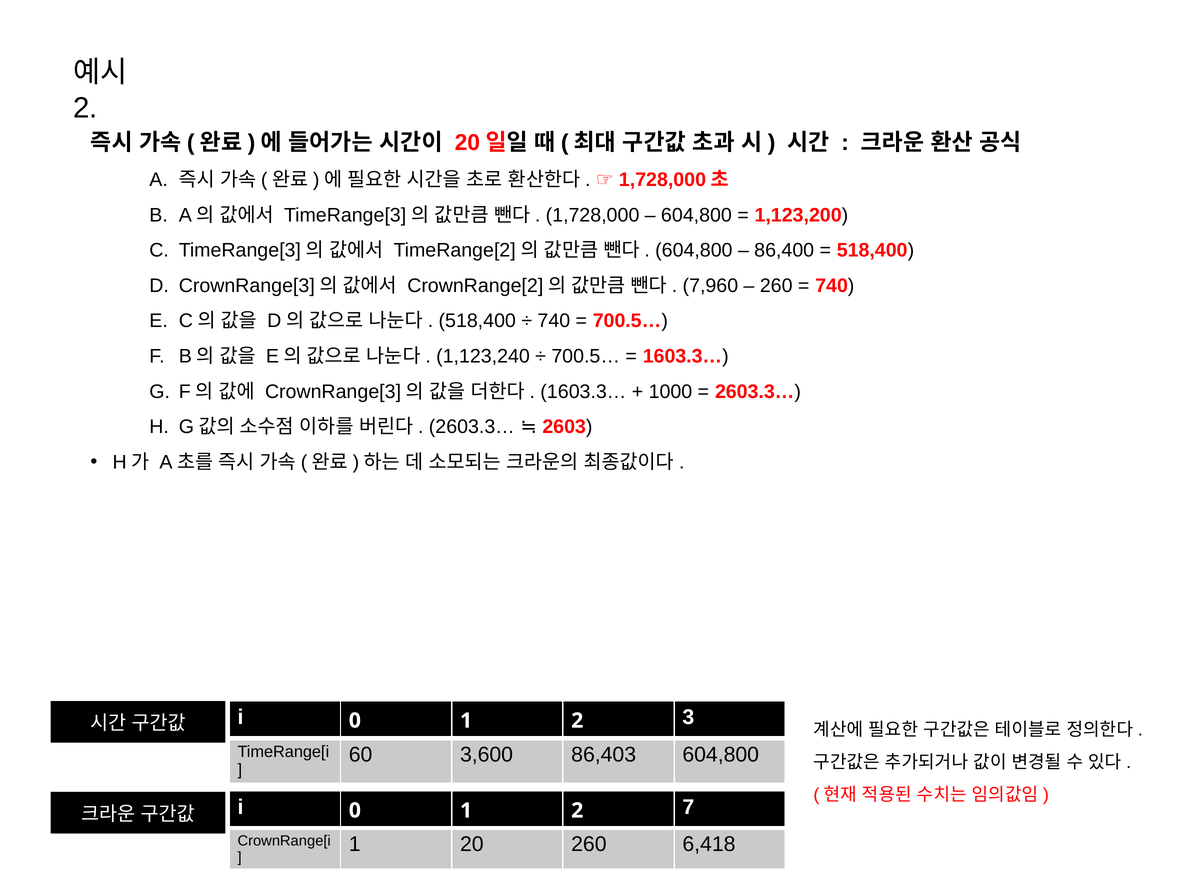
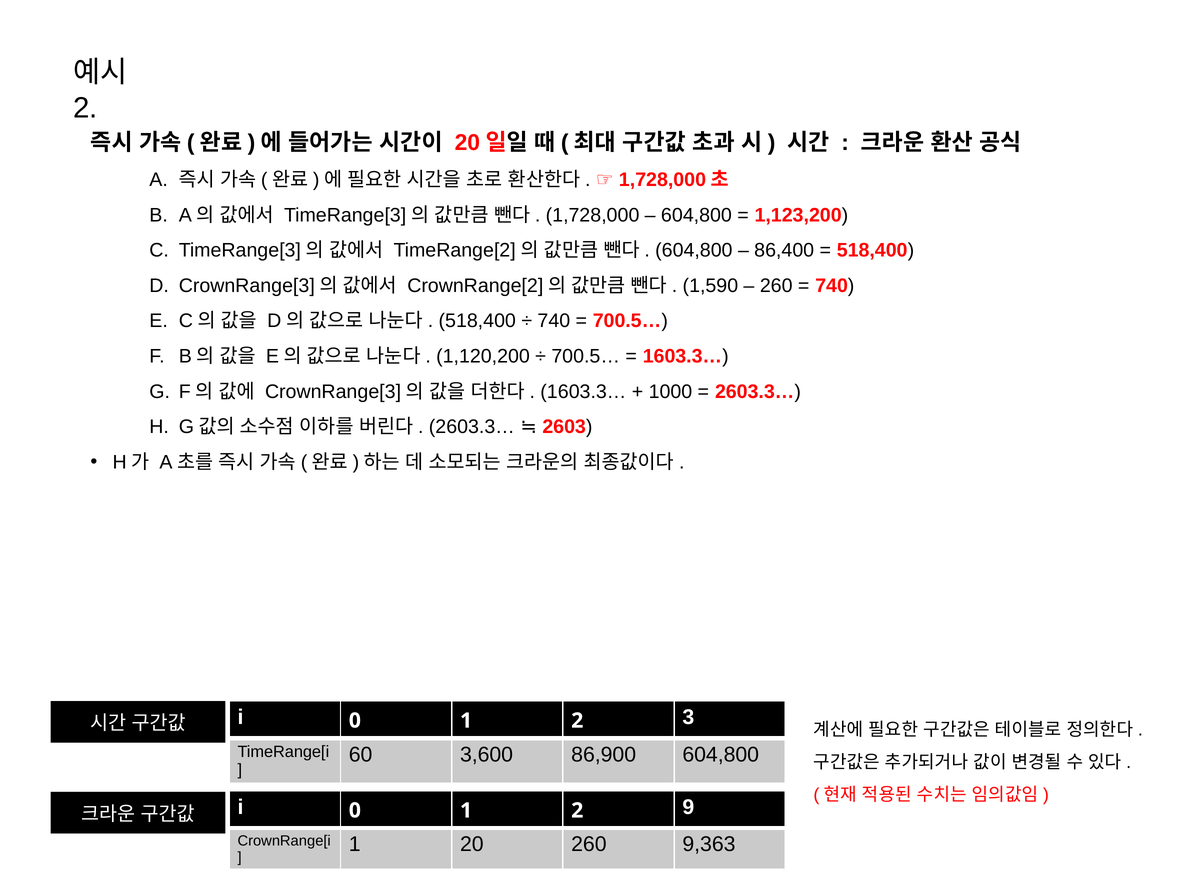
7,960: 7,960 -> 1,590 (710, 286)
1,123,240: 1,123,240 -> 1,120,200 (483, 356)
86,403: 86,403 -> 86,900 (604, 754)
7: 7 -> 9 (688, 807)
6,418: 6,418 -> 9,363 (709, 844)
